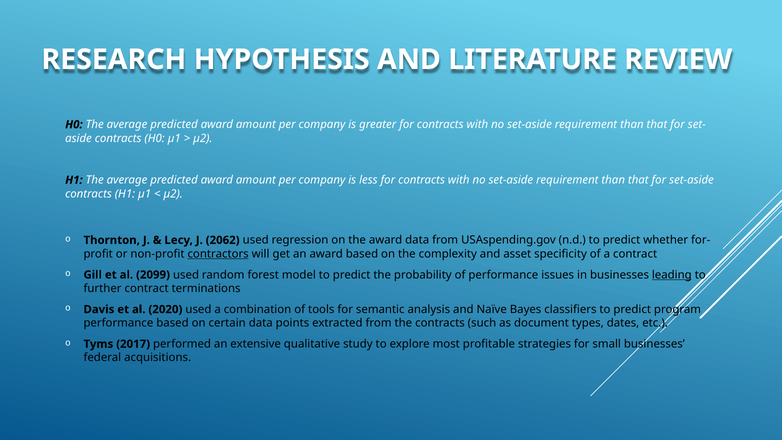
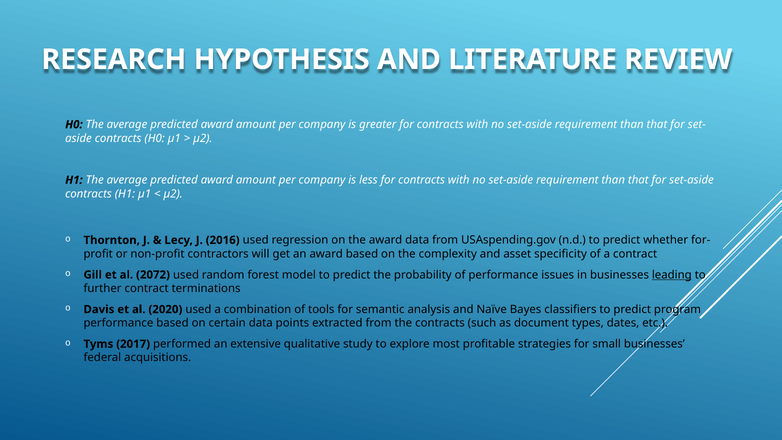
2062: 2062 -> 2016 (223, 240)
contractors underline: present -> none (218, 254)
2099: 2099 -> 2072 (153, 275)
